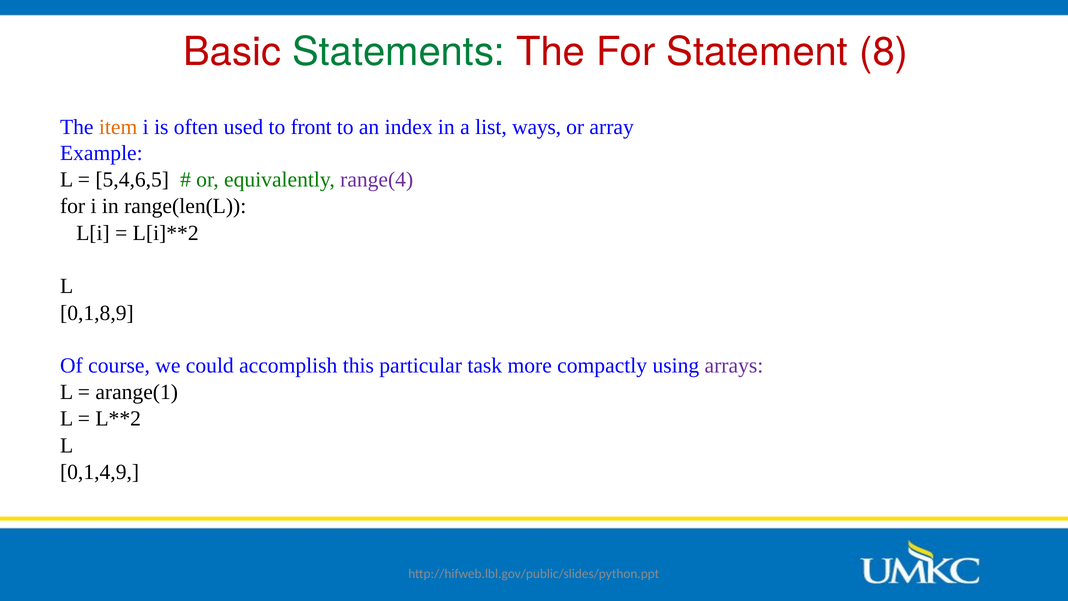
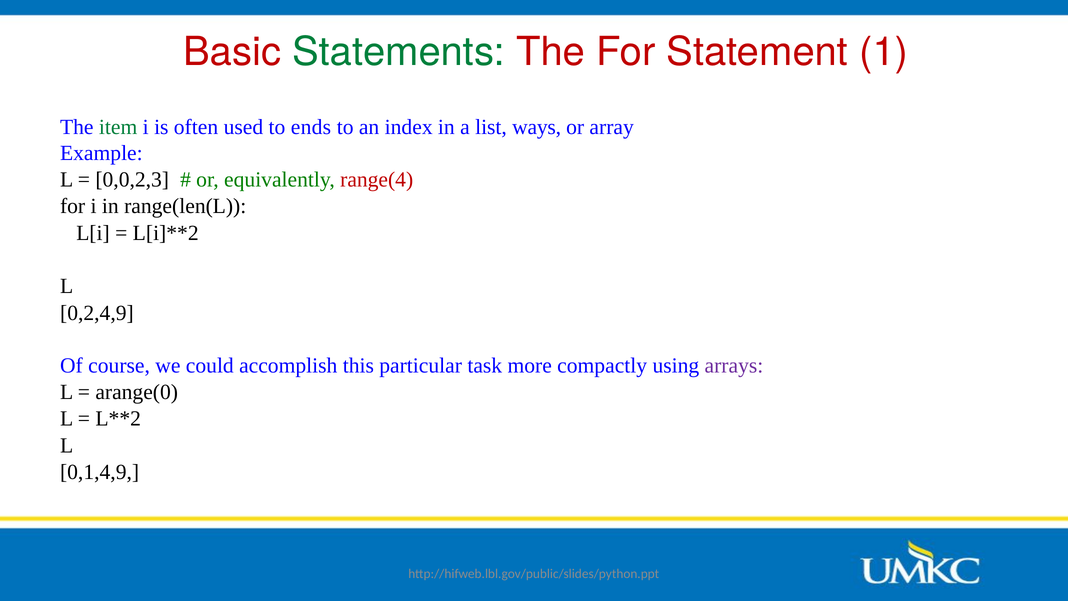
8: 8 -> 1 (884, 52)
item colour: orange -> green (118, 127)
front: front -> ends (311, 127)
5,4,6,5: 5,4,6,5 -> 0,0,2,3 (132, 180)
range(4 colour: purple -> red (377, 180)
0,1,8,9: 0,1,8,9 -> 0,2,4,9 (97, 313)
arange(1: arange(1 -> arange(0 (137, 392)
